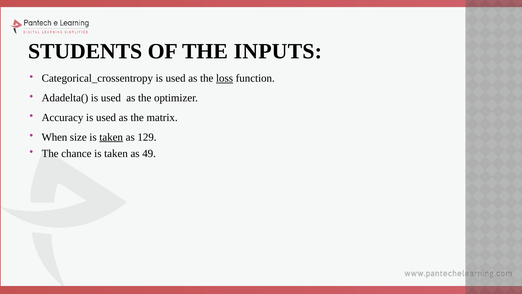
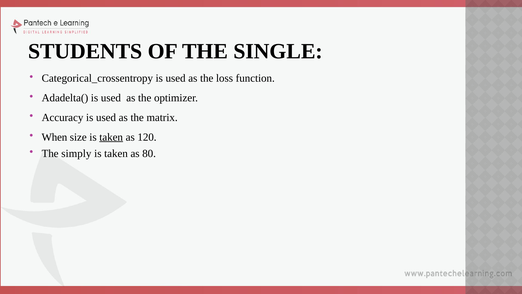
INPUTS: INPUTS -> SINGLE (278, 51)
loss underline: present -> none (225, 78)
129: 129 -> 120 (147, 137)
chance: chance -> simply (76, 153)
49: 49 -> 80 (149, 153)
